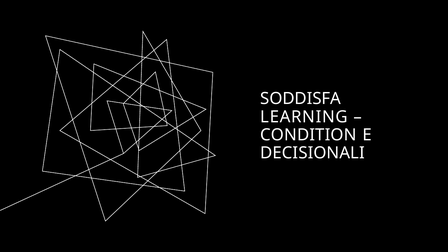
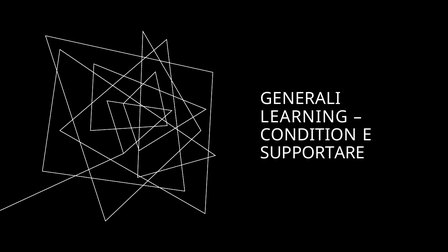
SODDISFA: SODDISFA -> GENERALI (300, 99)
DECISIONALI: DECISIONALI -> SUPPORTARE (313, 153)
